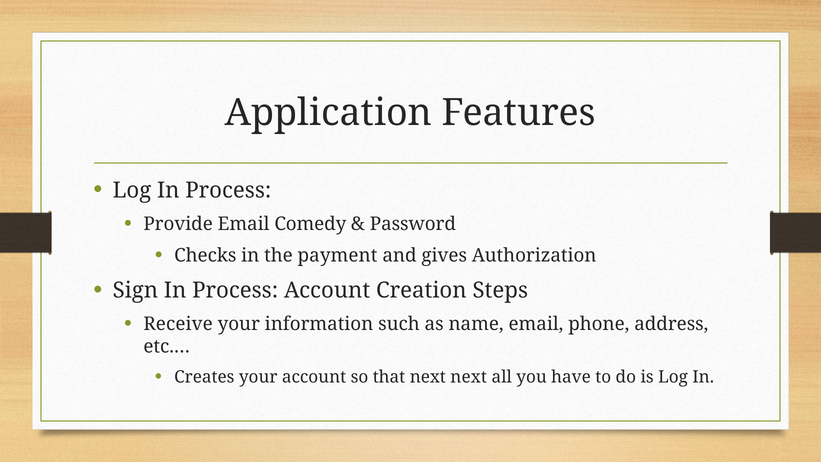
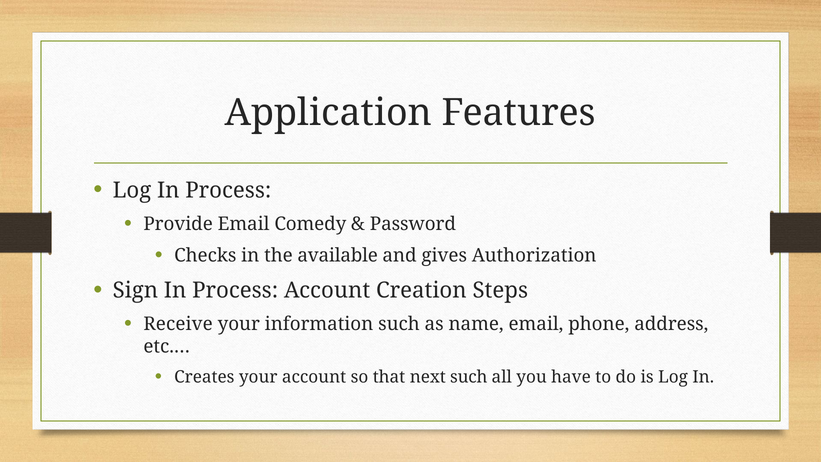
payment: payment -> available (338, 256)
next next: next -> such (469, 377)
